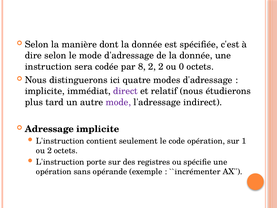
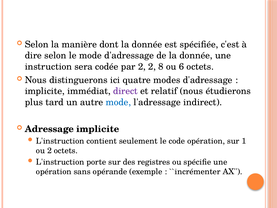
par 8: 8 -> 2 (142, 67)
2 2: 2 -> 8 (161, 67)
0: 0 -> 6 (181, 67)
mode colour: purple -> blue (118, 102)
